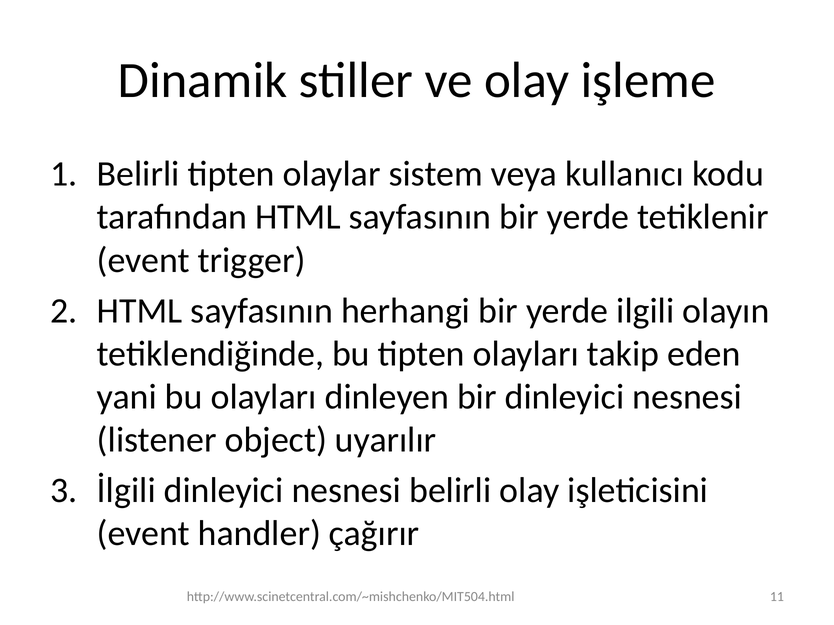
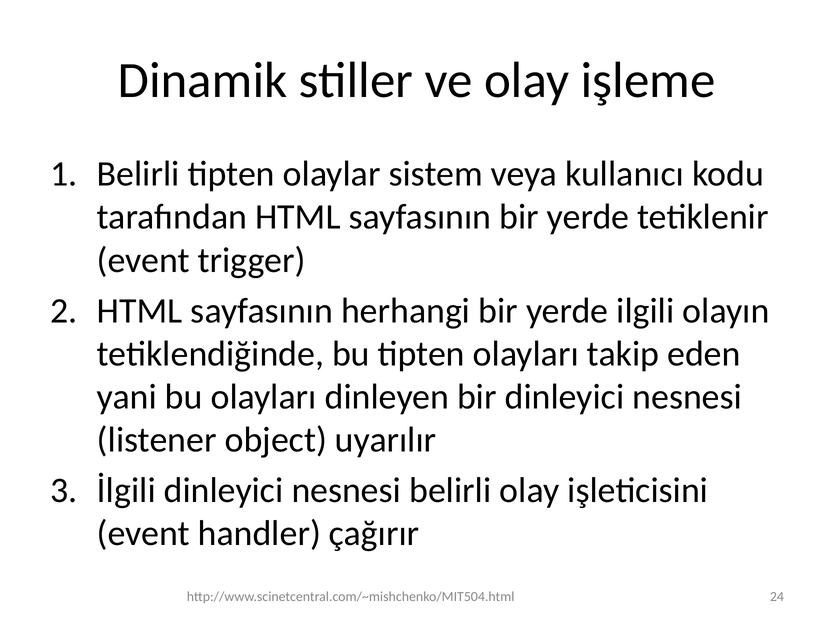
11: 11 -> 24 (777, 597)
